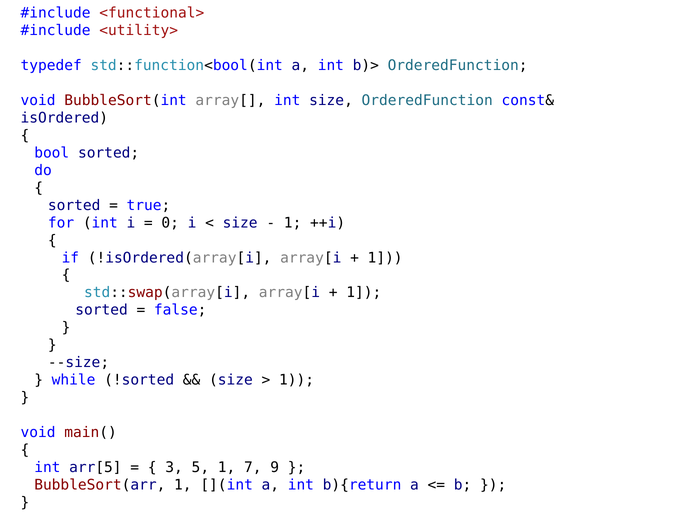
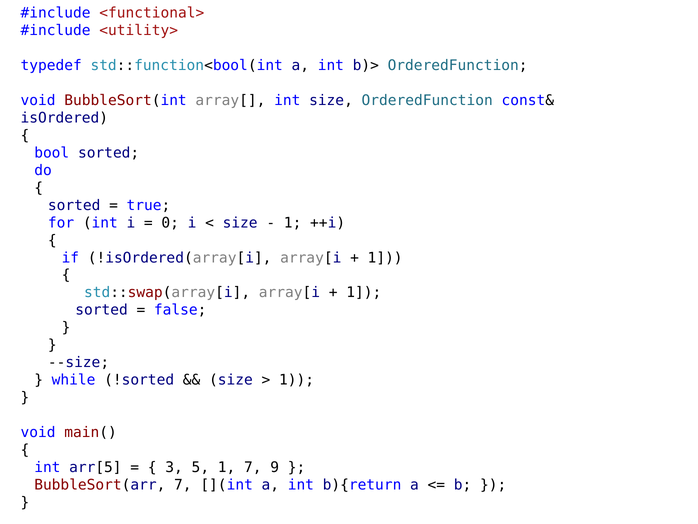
BubbleSort(arr 1: 1 -> 7 (183, 484)
